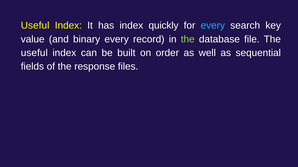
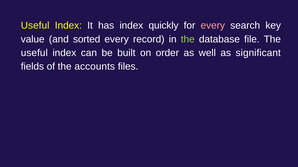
every colour: light blue -> pink (213, 26)
binary: binary -> sorted (87, 39)
sequential: sequential -> significant (258, 53)
response: response -> accounts (95, 67)
